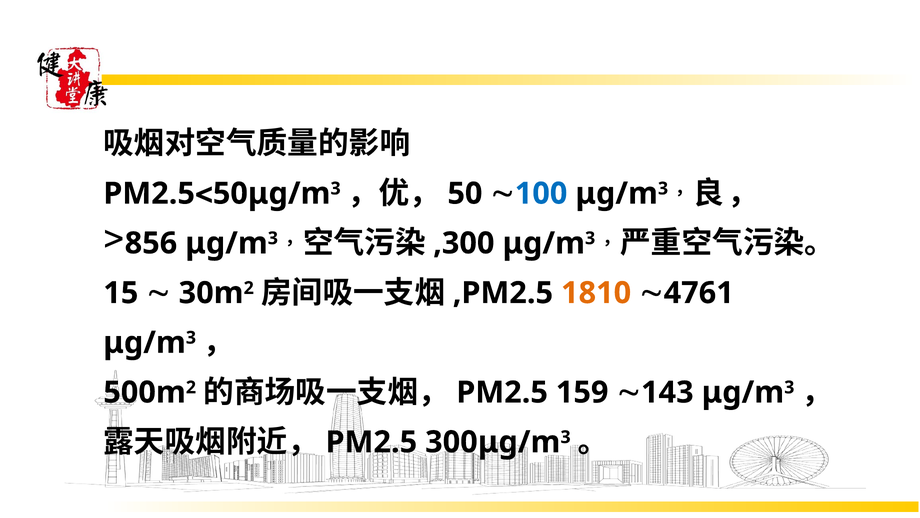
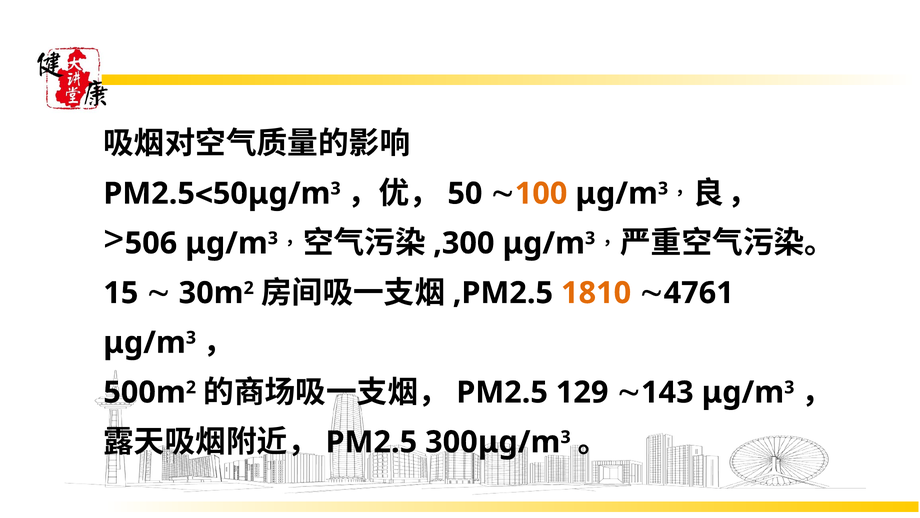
100 colour: blue -> orange (541, 193)
856: 856 -> 506 (151, 243)
159: 159 -> 129 (582, 392)
